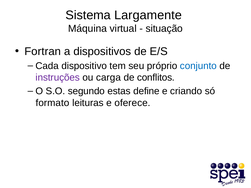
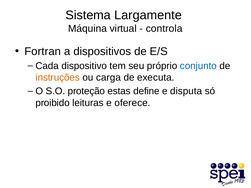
situação: situação -> controla (164, 29)
instruções colour: purple -> orange (58, 78)
conflitos: conflitos -> executa (156, 78)
segundo: segundo -> proteção (86, 91)
criando: criando -> disputa (186, 91)
formato: formato -> proibido (53, 103)
